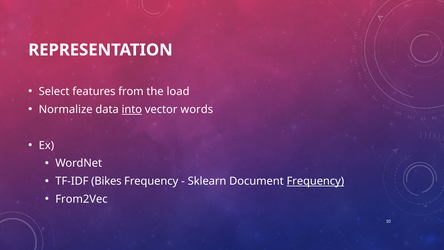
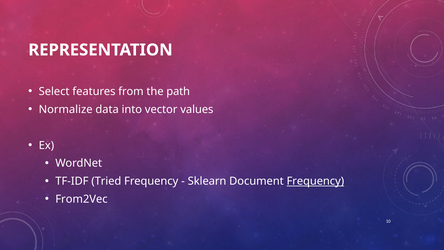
load: load -> path (178, 91)
into underline: present -> none (132, 109)
words: words -> values (197, 109)
Bikes: Bikes -> Tried (106, 181)
